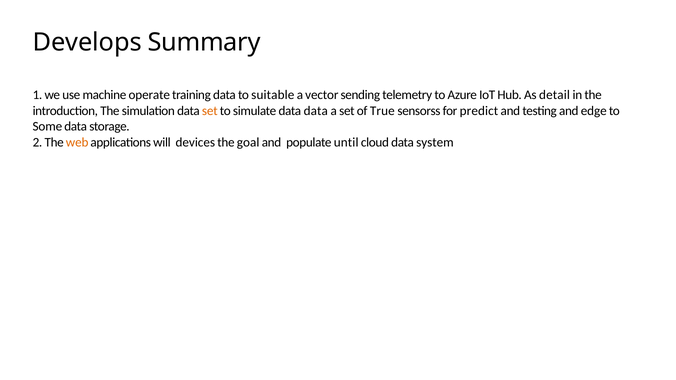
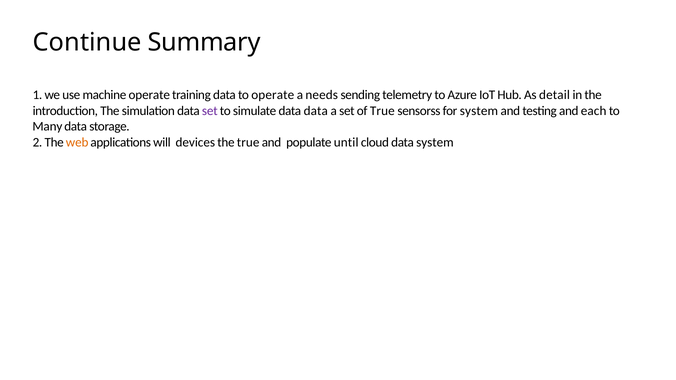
Develops: Develops -> Continue (87, 42)
to suitable: suitable -> operate (273, 95)
vector: vector -> needs (322, 95)
set colour: orange -> purple (210, 111)
for predict: predict -> system (479, 111)
edge: edge -> each (594, 111)
Some: Some -> Many (47, 127)
the goal: goal -> true (248, 142)
